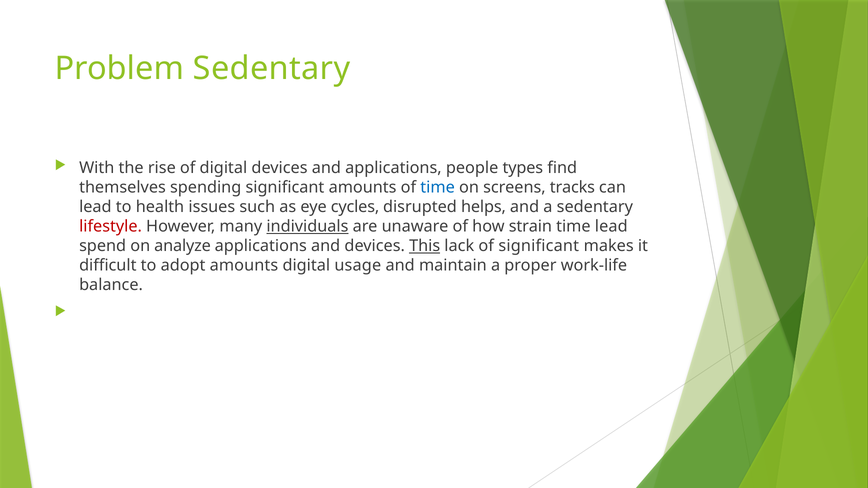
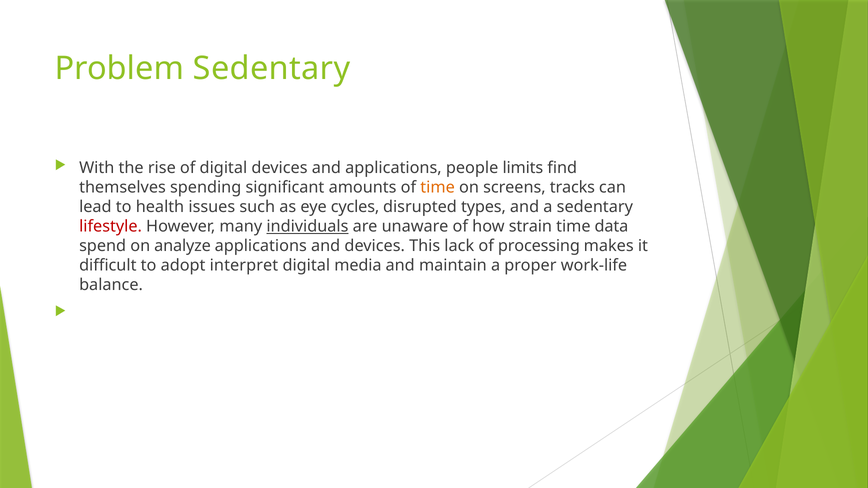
types: types -> limits (523, 168)
time colour: blue -> orange (438, 188)
helps: helps -> types (483, 207)
time lead: lead -> data (611, 227)
This underline: present -> none (425, 246)
of significant: significant -> processing (539, 246)
adopt amounts: amounts -> interpret (244, 266)
usage: usage -> media (358, 266)
